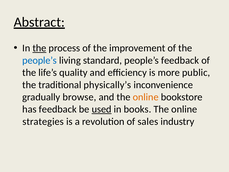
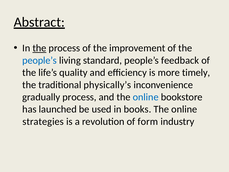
public: public -> timely (196, 72)
gradually browse: browse -> process (79, 97)
online colour: orange -> blue (146, 97)
has feedback: feedback -> launched (58, 109)
used underline: present -> none (102, 109)
sales: sales -> form (148, 121)
